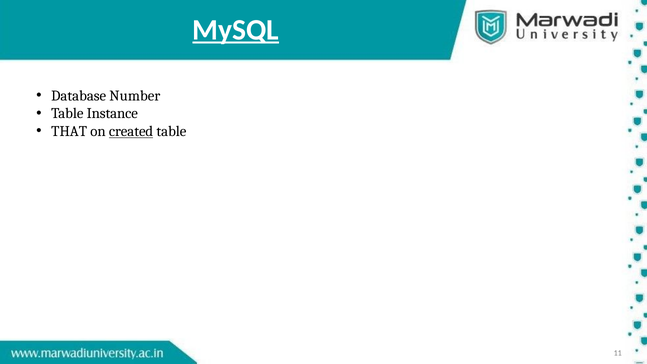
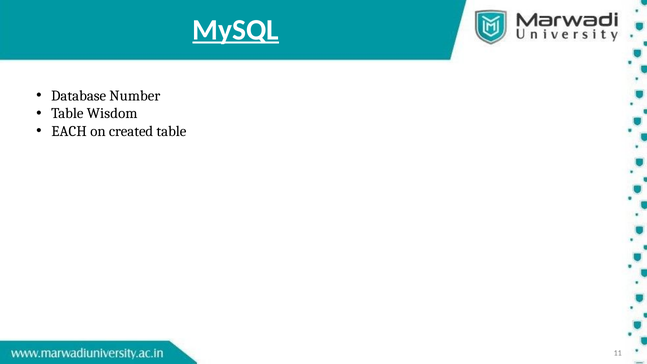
Instance: Instance -> Wisdom (112, 114)
THAT: THAT -> EACH (69, 131)
created underline: present -> none (131, 131)
